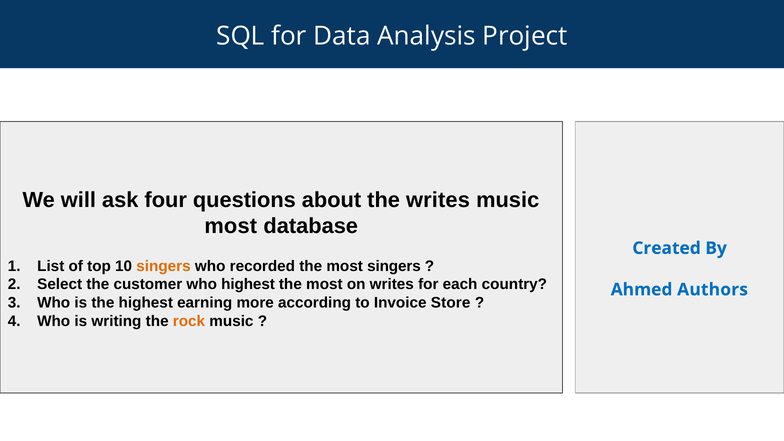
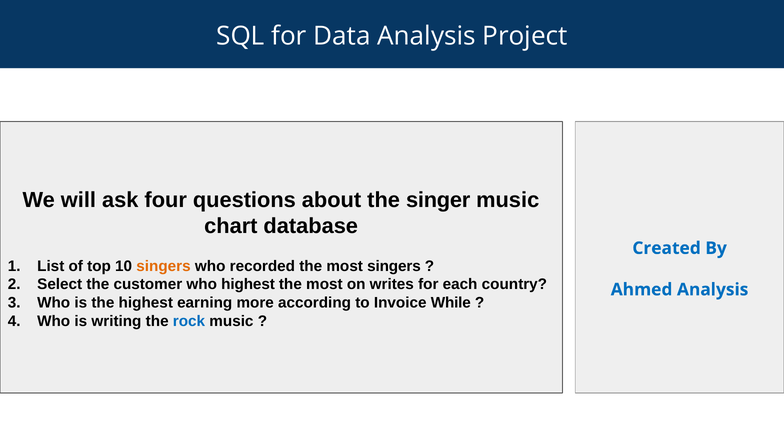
the writes: writes -> singer (438, 200)
most: most -> chart (231, 226)
Ahmed Authors: Authors -> Analysis (713, 290)
Store: Store -> While (451, 303)
rock colour: orange -> blue (189, 321)
